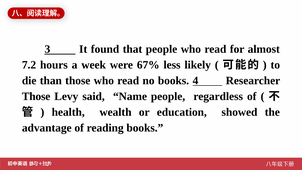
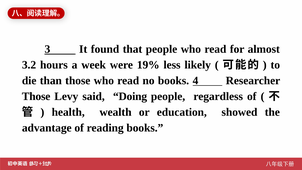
7.2: 7.2 -> 3.2 (29, 65)
67%: 67% -> 19% (148, 65)
Name: Name -> Doing (130, 96)
